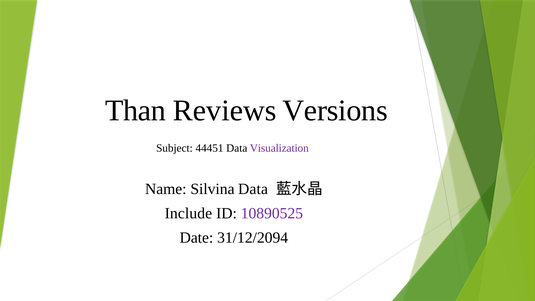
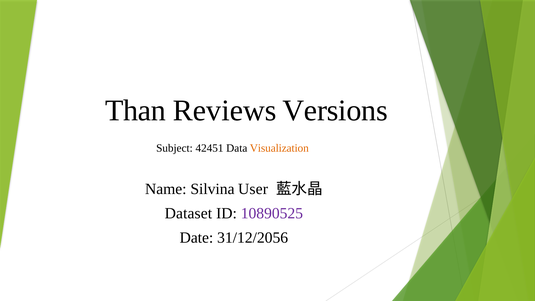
44451: 44451 -> 42451 (210, 148)
Visualization colour: purple -> orange (279, 148)
Silvina Data: Data -> User (253, 189)
Include: Include -> Dataset (188, 213)
31/12/2094: 31/12/2094 -> 31/12/2056 (253, 238)
